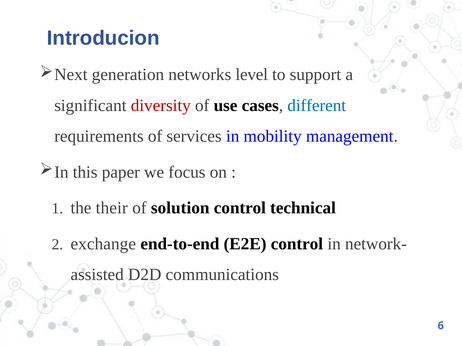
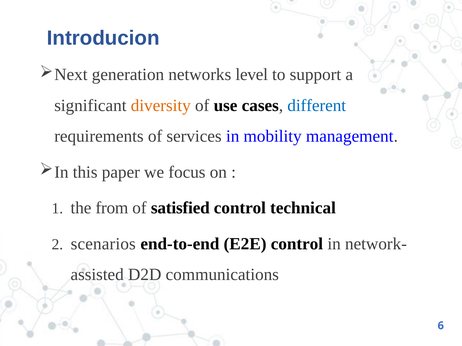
diversity colour: red -> orange (161, 106)
their: their -> from (112, 208)
solution: solution -> satisfied (180, 208)
exchange: exchange -> scenarios (103, 244)
